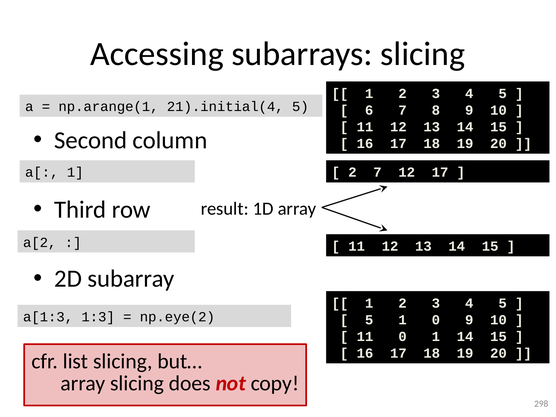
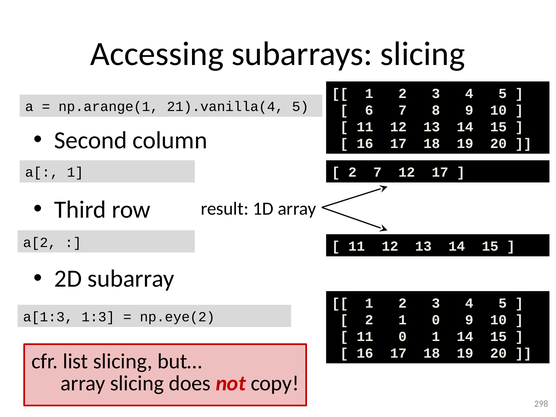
21).initial(4: 21).initial(4 -> 21).vanilla(4 (225, 107)
5: 5 -> 2 (369, 320)
